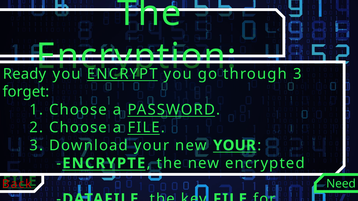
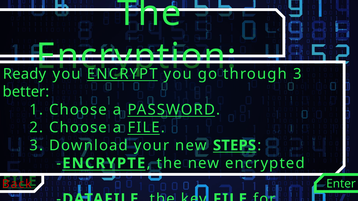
forget: forget -> better (26, 92)
new YOUR: YOUR -> STEPS (234, 146)
Need: Need -> Enter (341, 184)
